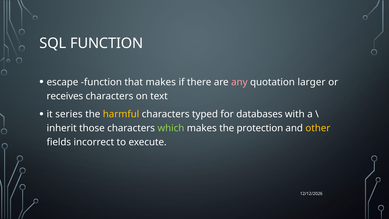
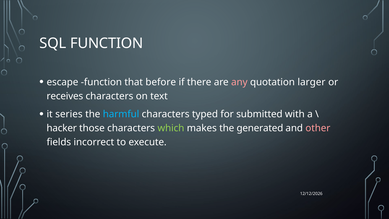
that makes: makes -> before (161, 82)
harmful colour: yellow -> light blue (121, 114)
databases: databases -> submitted (259, 114)
inherit: inherit -> hacker (62, 128)
protection: protection -> generated (260, 128)
other colour: yellow -> pink (318, 128)
